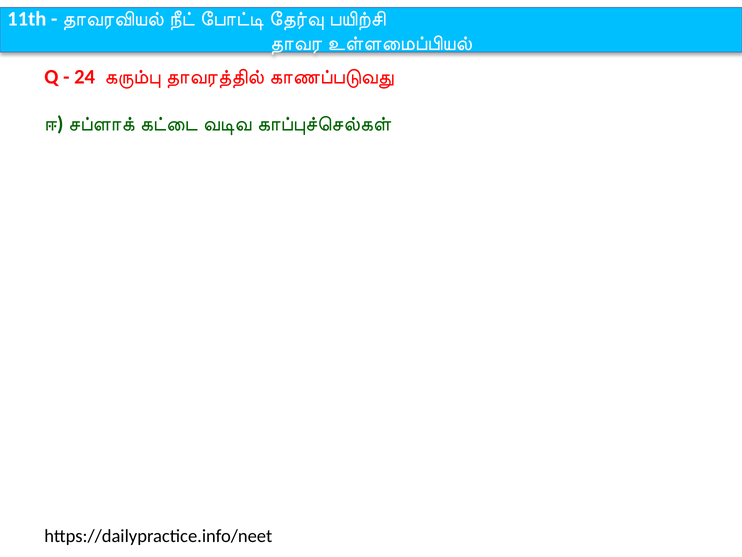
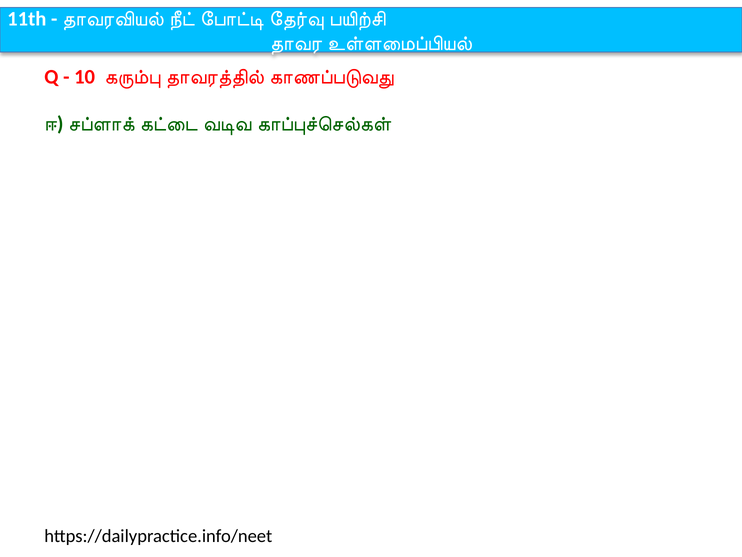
24: 24 -> 10 (85, 77)
